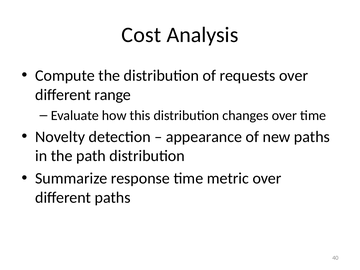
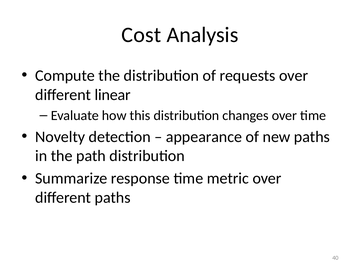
range: range -> linear (113, 95)
